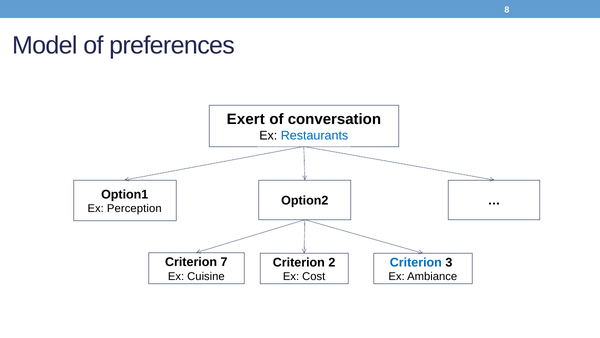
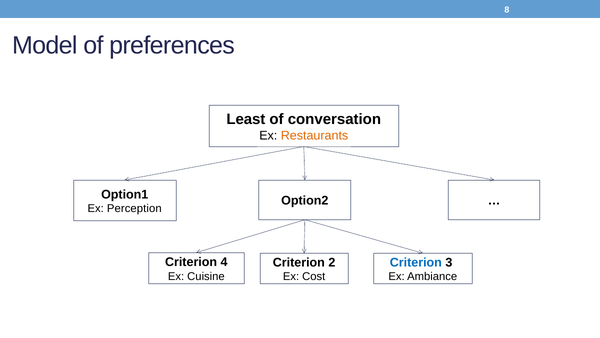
Exert: Exert -> Least (246, 119)
Restaurants colour: blue -> orange (315, 136)
7: 7 -> 4 (224, 262)
